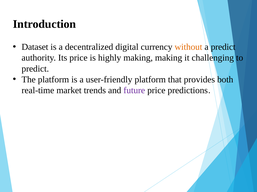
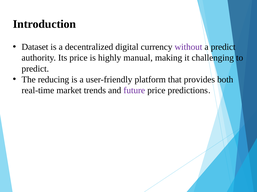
without colour: orange -> purple (188, 47)
highly making: making -> manual (138, 58)
The platform: platform -> reducing (54, 80)
